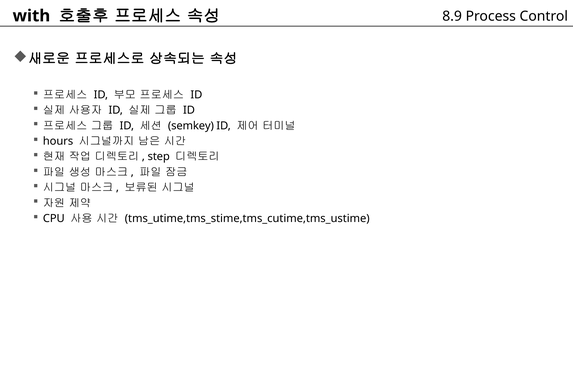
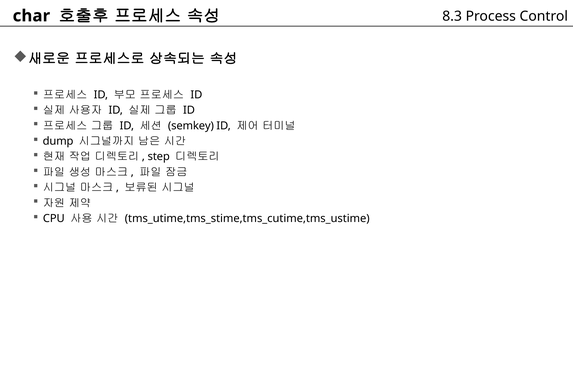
8.9: 8.9 -> 8.3 (452, 16)
with: with -> char (31, 16)
hours: hours -> dump (58, 141)
